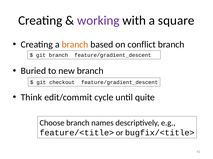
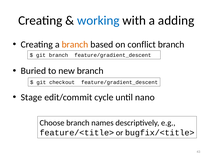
working colour: purple -> blue (98, 21)
square: square -> adding (176, 21)
Think: Think -> Stage (31, 98)
quite: quite -> nano (145, 98)
